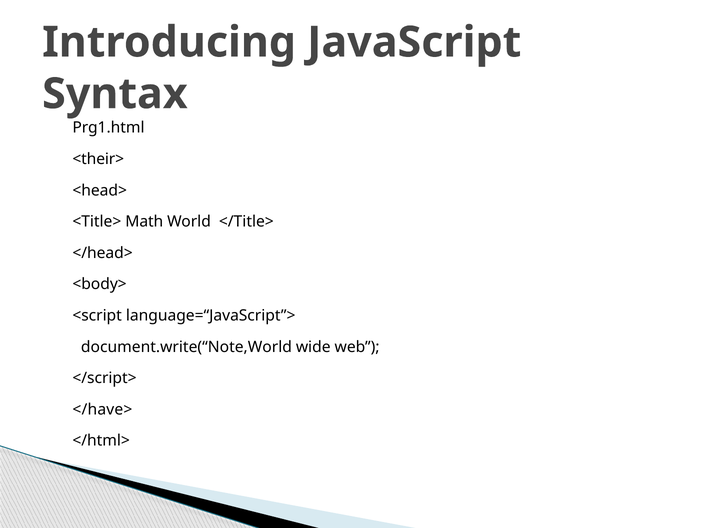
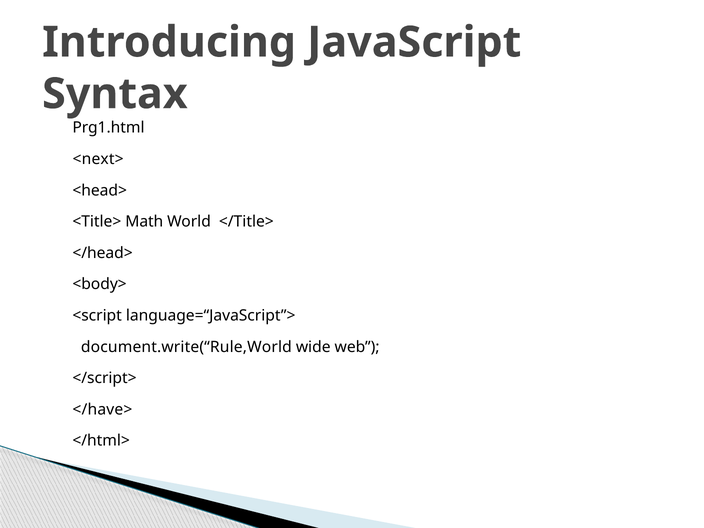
<their>: <their> -> <next> (98, 159)
document.write(“Note,World: document.write(“Note,World -> document.write(“Rule,World (186, 347)
